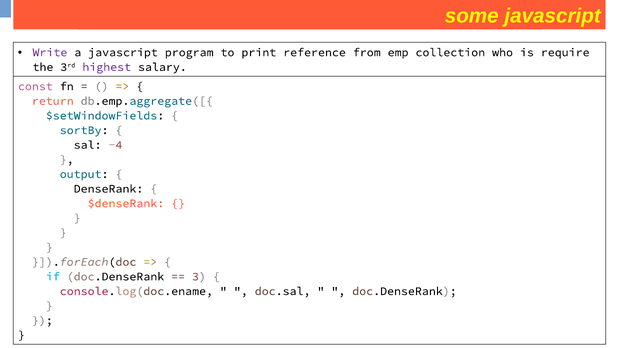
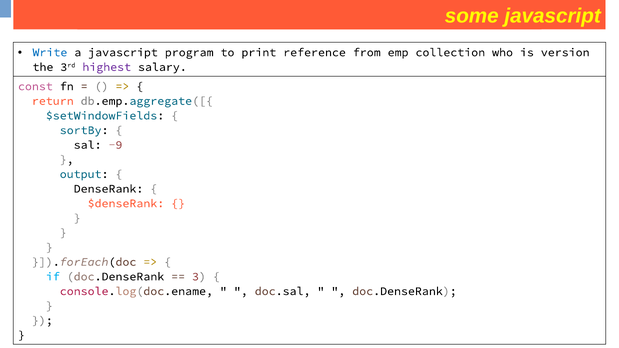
Write colour: purple -> blue (50, 52)
require: require -> version (565, 52)
-4: -4 -> -9 (115, 145)
